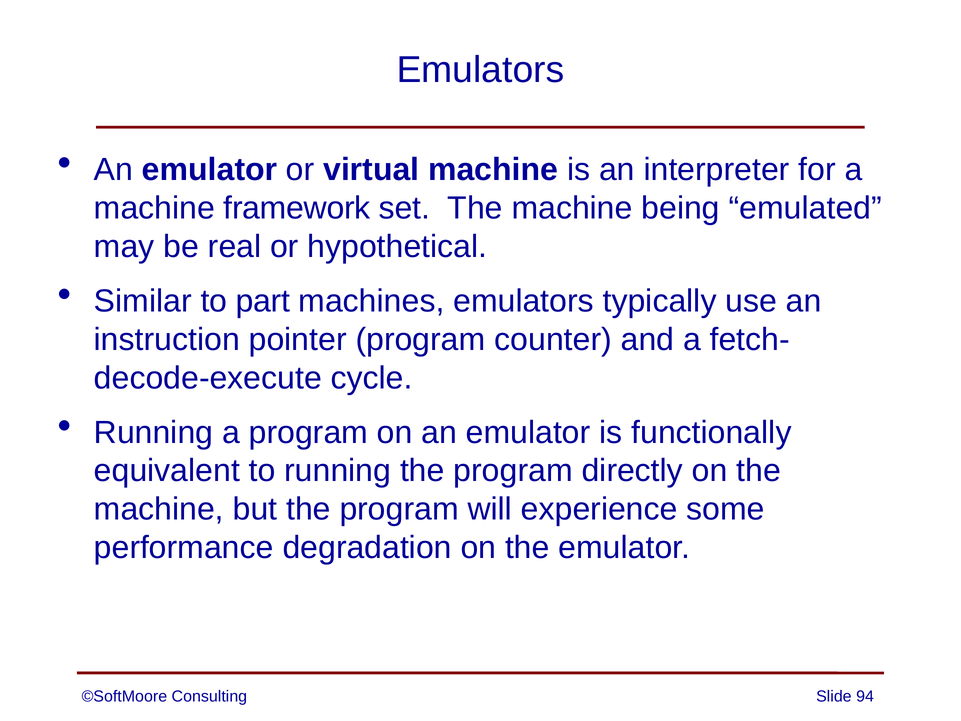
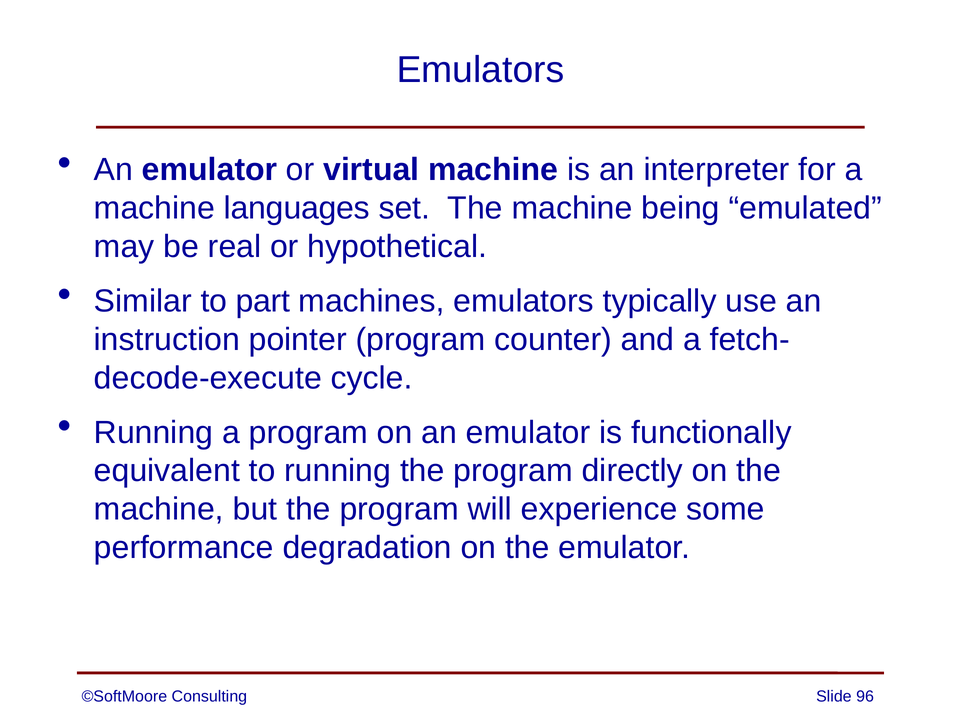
framework: framework -> languages (297, 208)
94: 94 -> 96 (865, 696)
